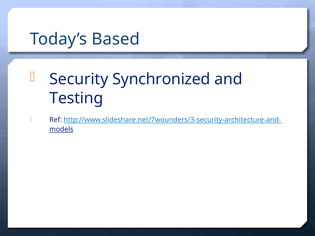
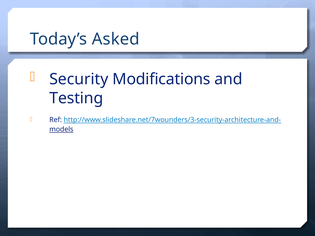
Based: Based -> Asked (116, 39)
Synchronized: Synchronized -> Modifications (161, 79)
